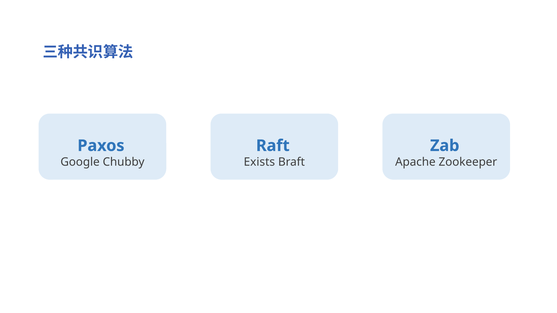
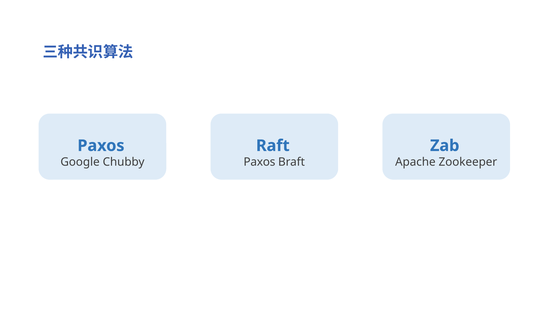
Exists: Exists -> Paxos (259, 162)
